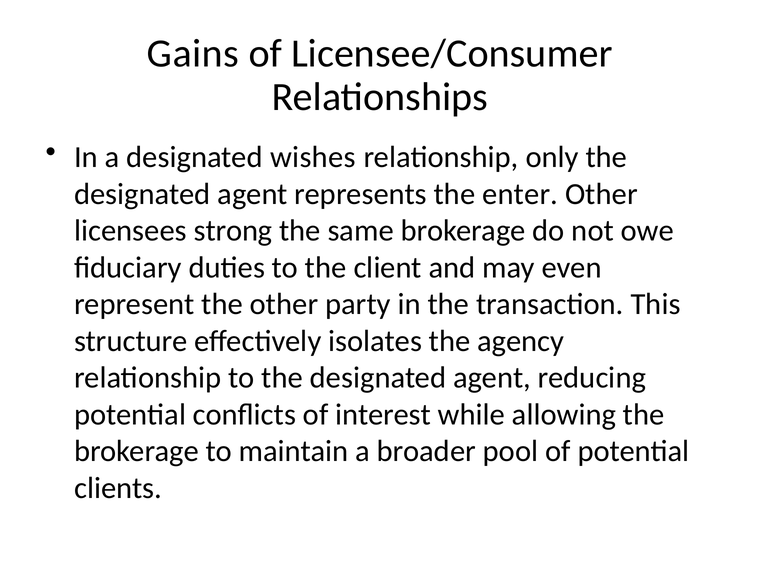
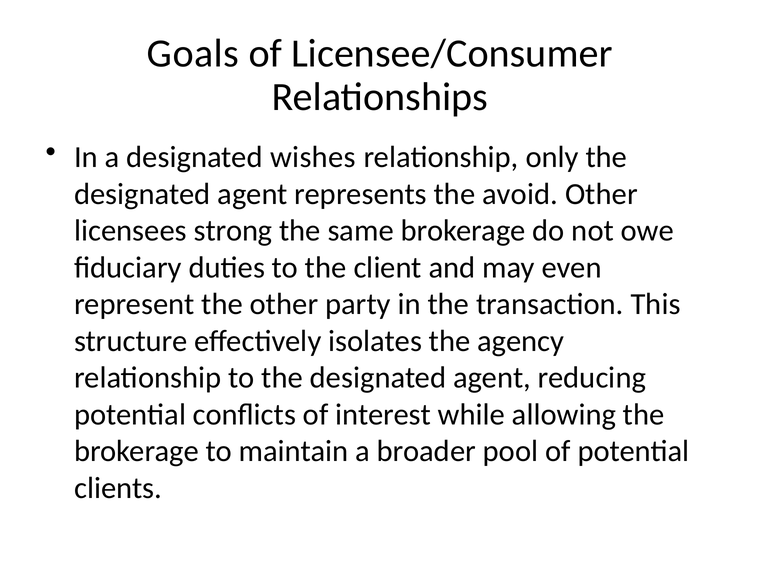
Gains: Gains -> Goals (193, 53)
enter: enter -> avoid (520, 194)
